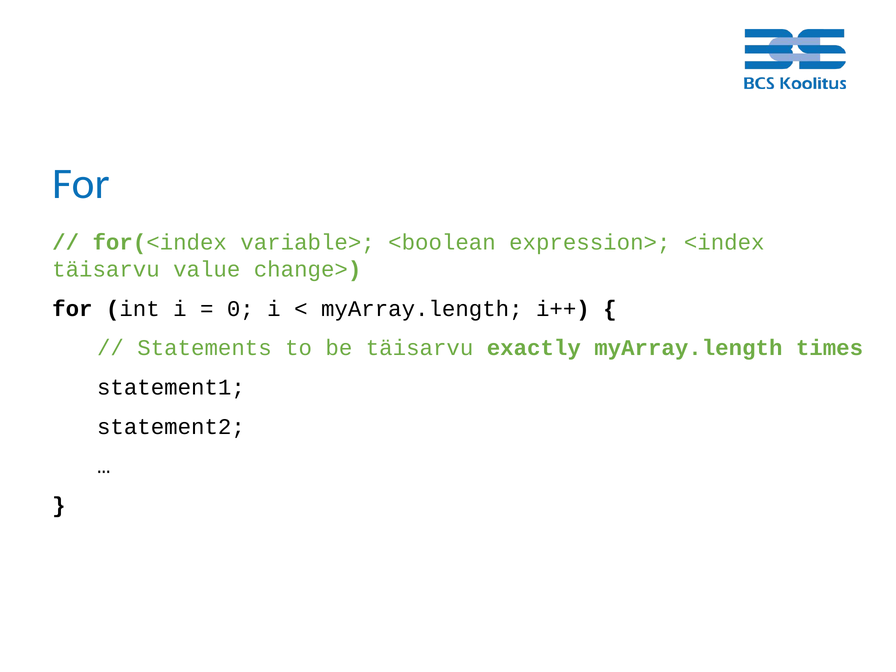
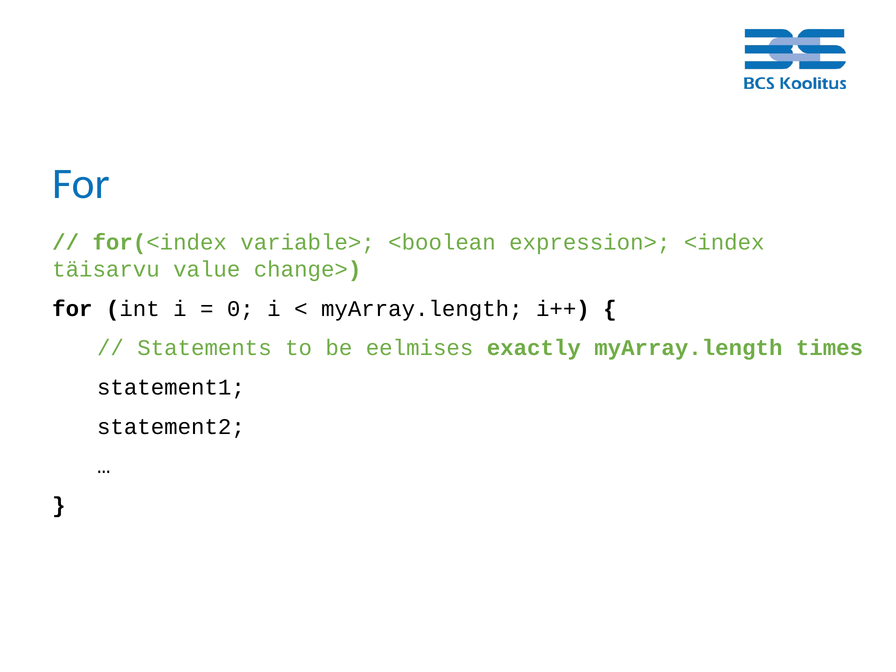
be täisarvu: täisarvu -> eelmises (420, 348)
